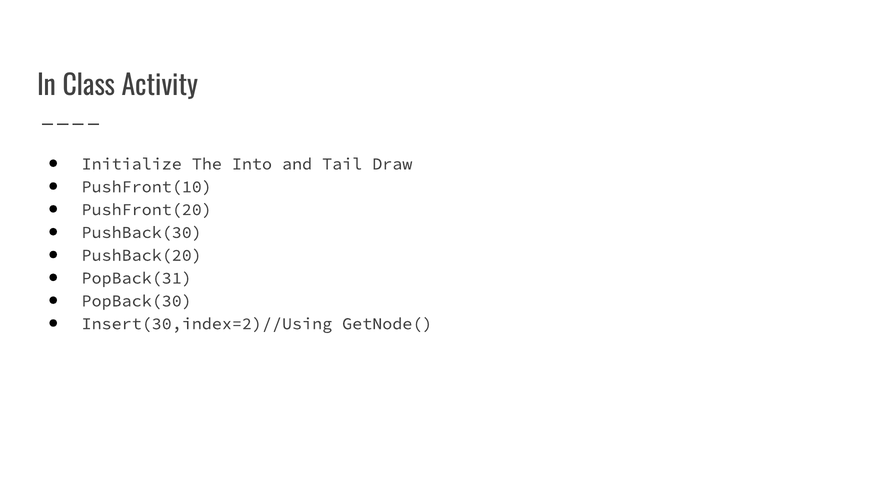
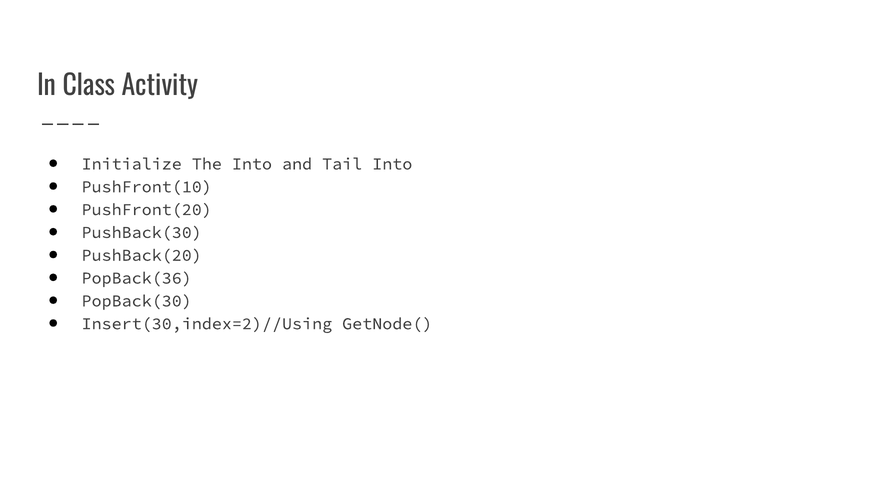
Tail Draw: Draw -> Into (392, 164)
PopBack(31: PopBack(31 -> PopBack(36 (137, 278)
